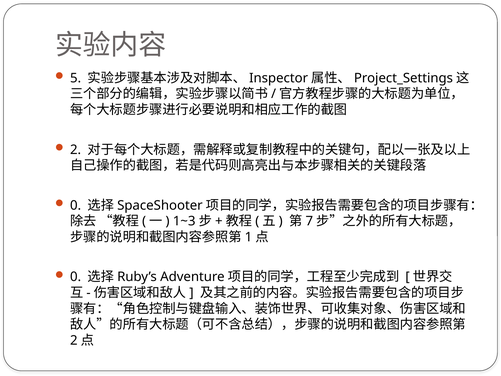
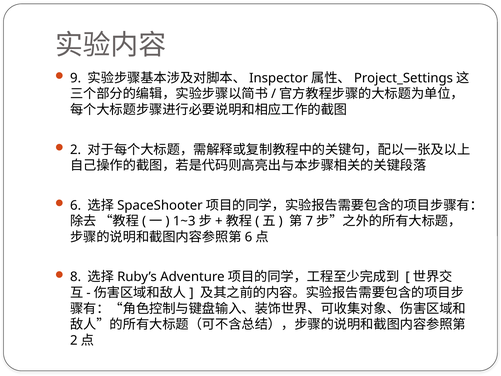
5: 5 -> 9 (76, 78)
0: 0 -> 6 (76, 205)
1: 1 -> 6 (248, 237)
0: 0 -> 8 (76, 277)
